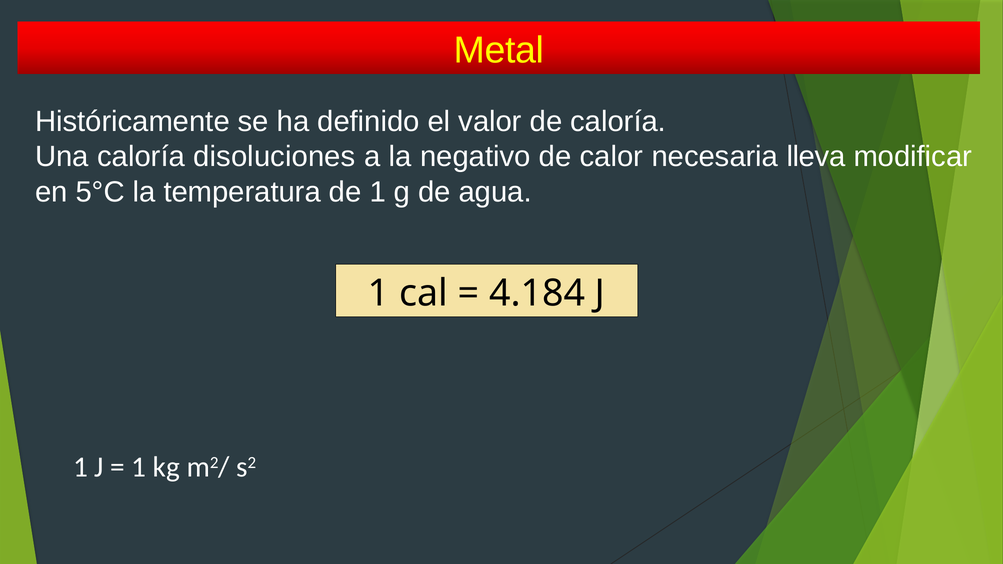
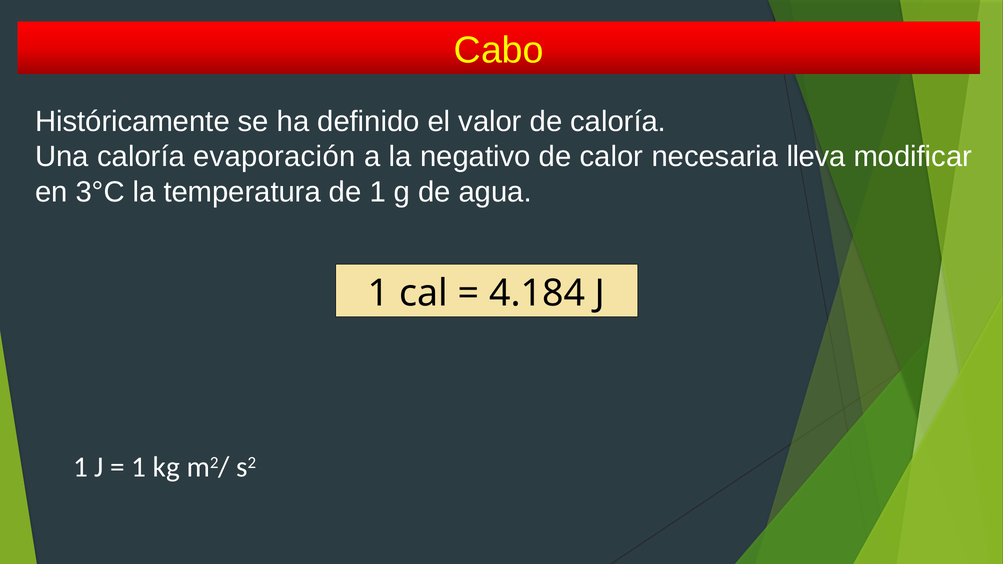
Metal: Metal -> Cabo (499, 50)
disoluciones: disoluciones -> evaporación (274, 157)
5°C: 5°C -> 3°C (100, 192)
